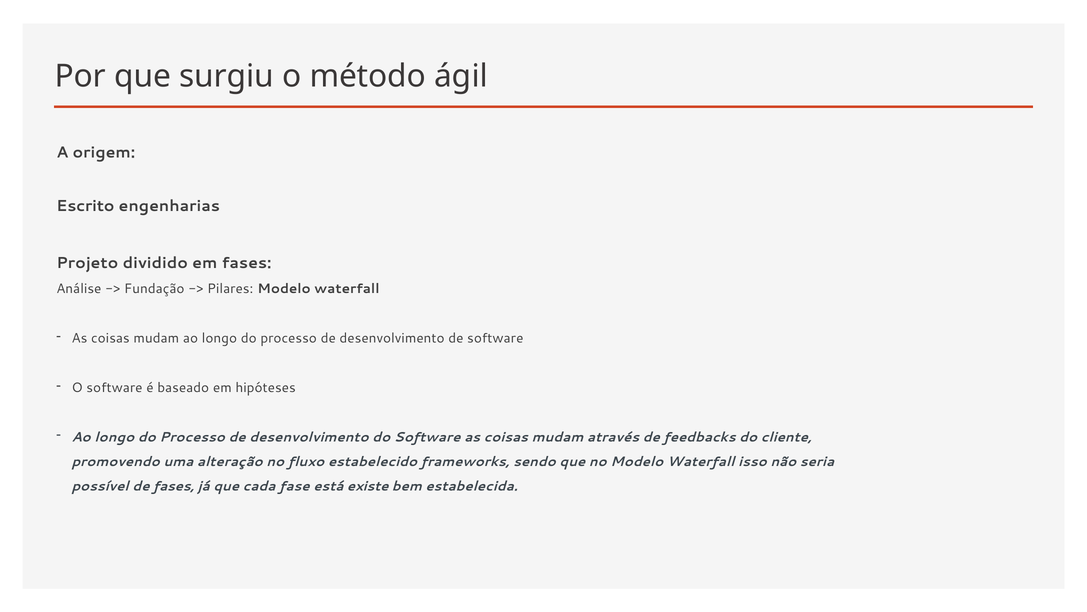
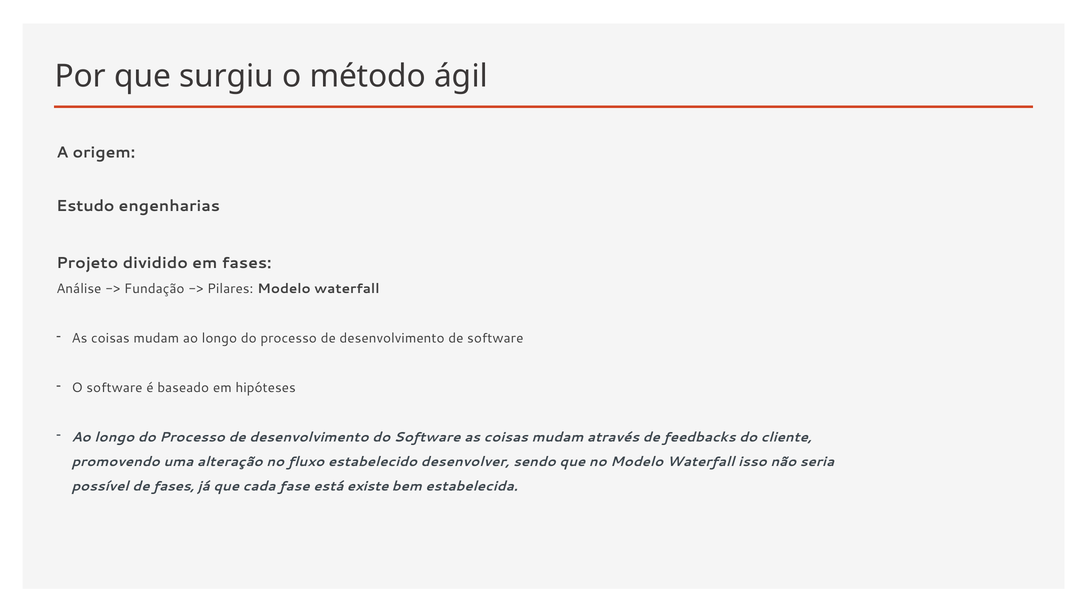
Escrito: Escrito -> Estudo (85, 206)
frameworks: frameworks -> desenvolver (465, 461)
